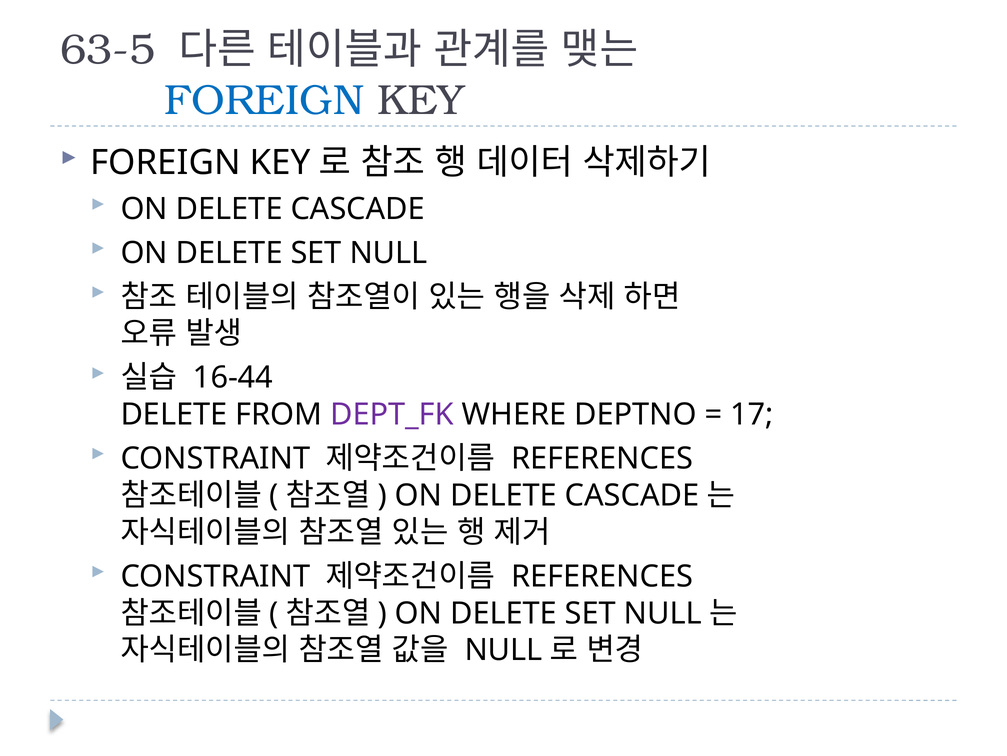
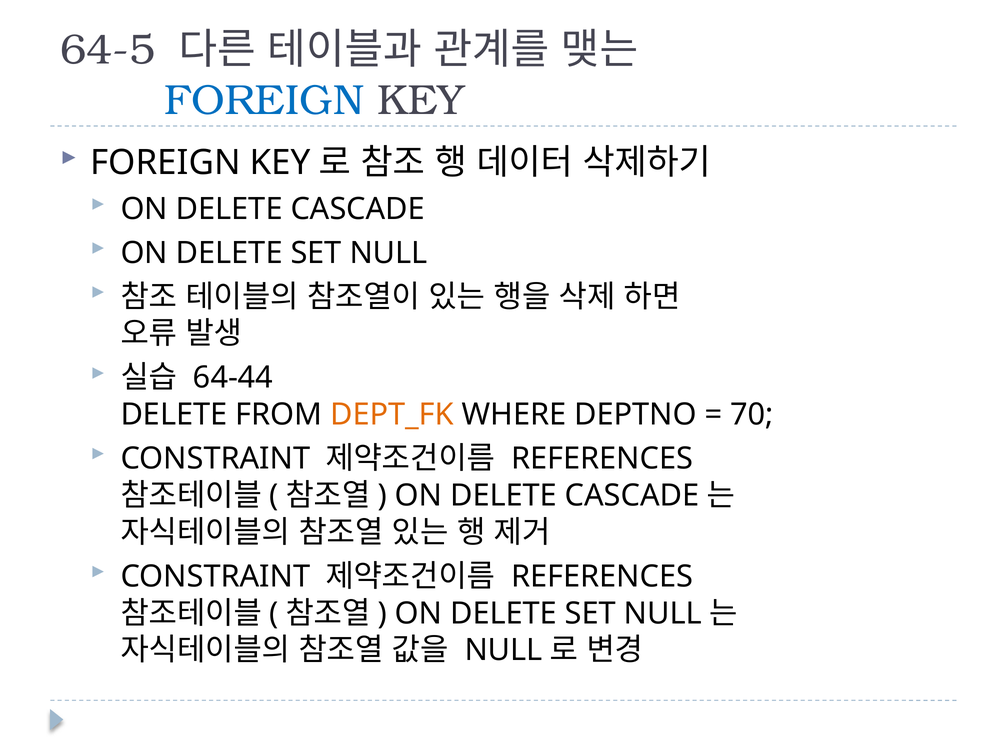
63-5: 63-5 -> 64-5 (108, 50)
16-44: 16-44 -> 64-44 (233, 377)
DEPT_FK colour: purple -> orange (392, 414)
17: 17 -> 70 (752, 414)
